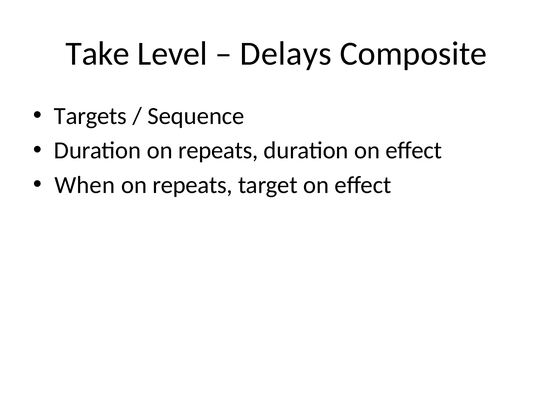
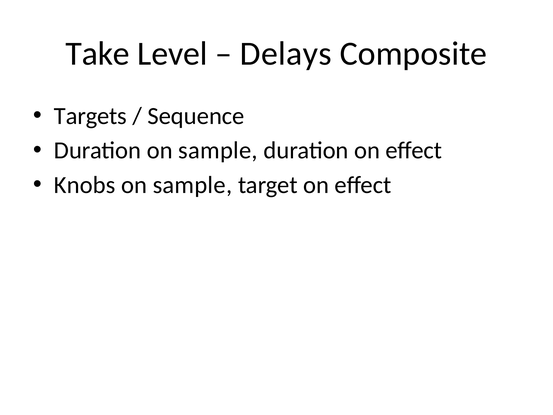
Duration on repeats: repeats -> sample (218, 150)
When: When -> Knobs (85, 185)
repeats: repeats -> sample (192, 185)
